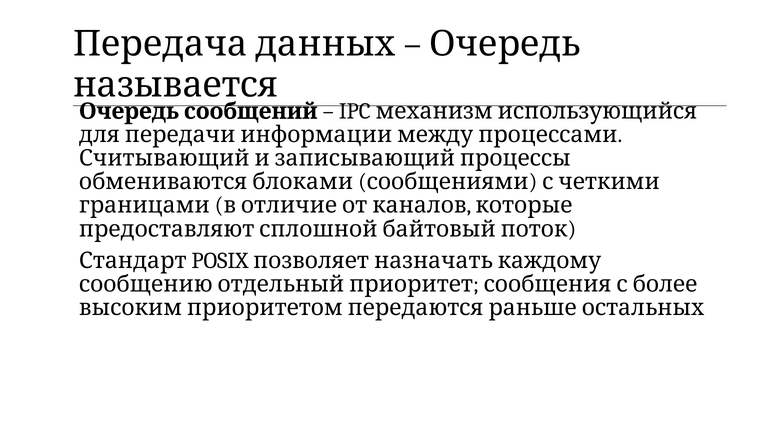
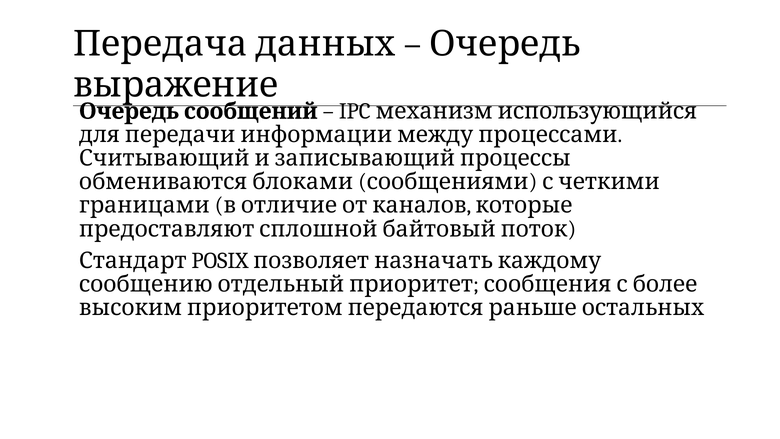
называется: называется -> выражение (176, 85)
